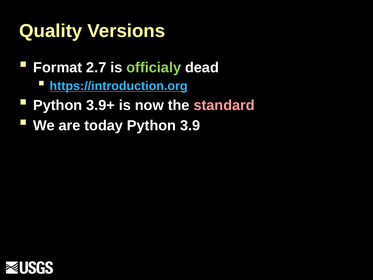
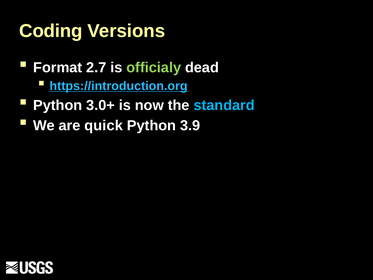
Quality: Quality -> Coding (51, 31)
3.9+: 3.9+ -> 3.0+ (101, 105)
standard colour: pink -> light blue (224, 105)
today: today -> quick (104, 126)
